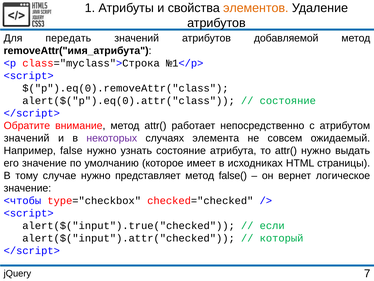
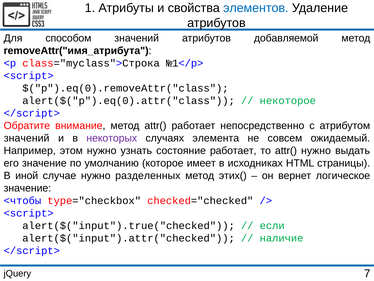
элементов colour: orange -> blue (256, 8)
передать: передать -> способом (68, 38)
состояние: состояние -> некоторое (288, 101)
false: false -> этом (71, 150)
состояние атрибута: атрибута -> работает (233, 150)
тому: тому -> иной (27, 175)
представляет: представляет -> разделенных (148, 175)
false(: false( -> этих( (233, 175)
который: который -> наличие (282, 238)
